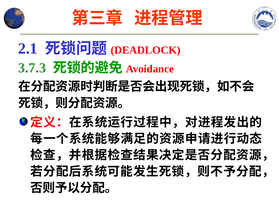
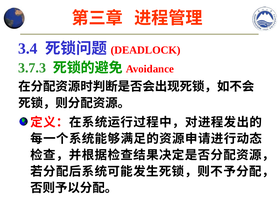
2.1: 2.1 -> 3.4 (28, 48)
